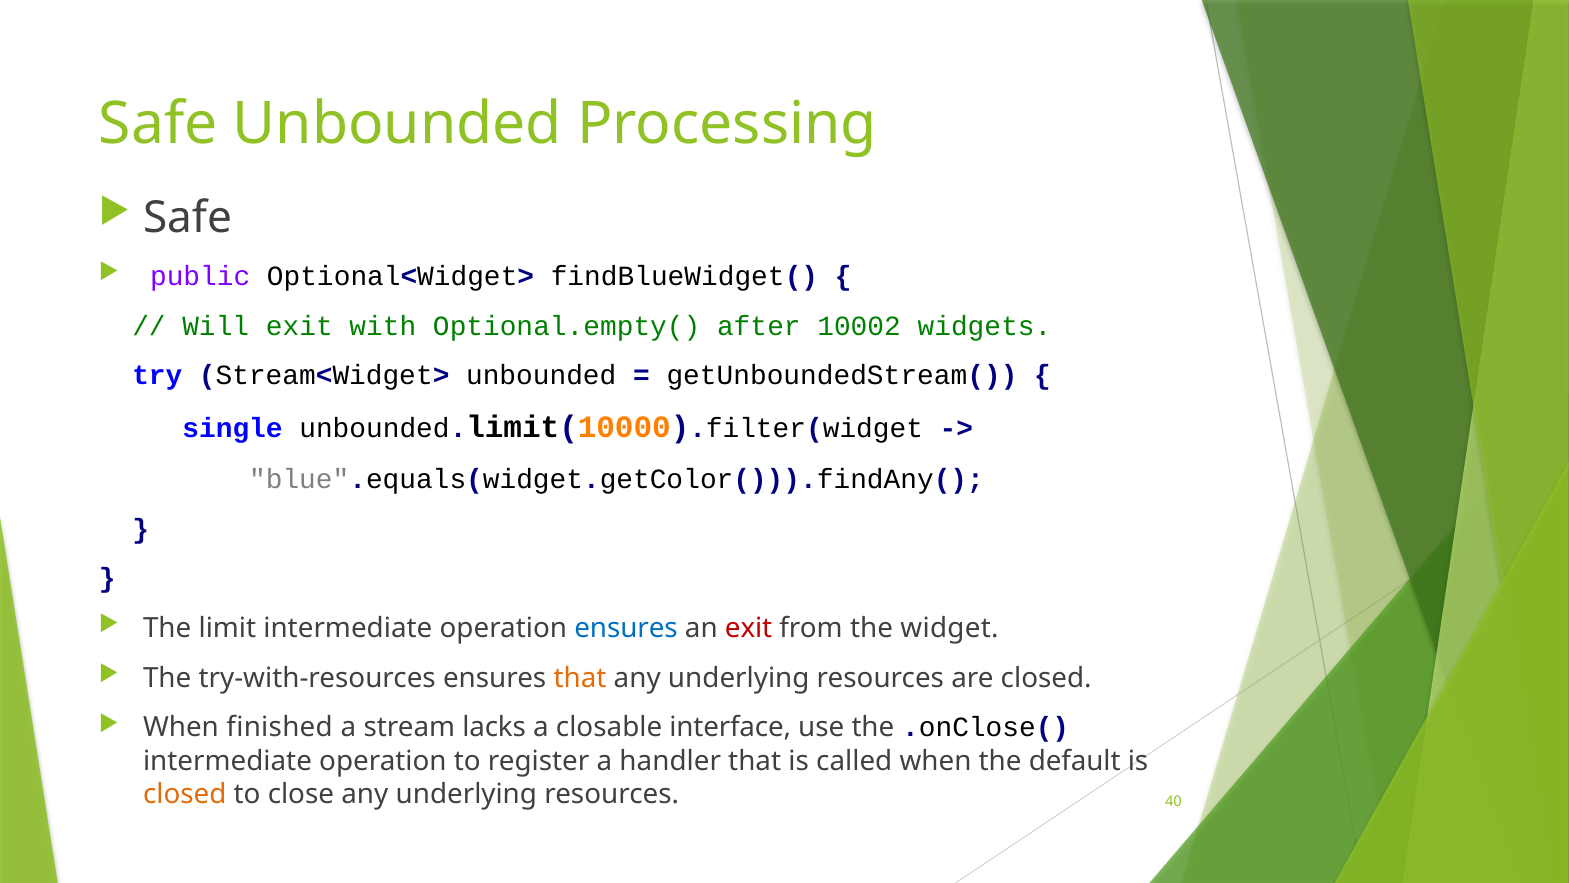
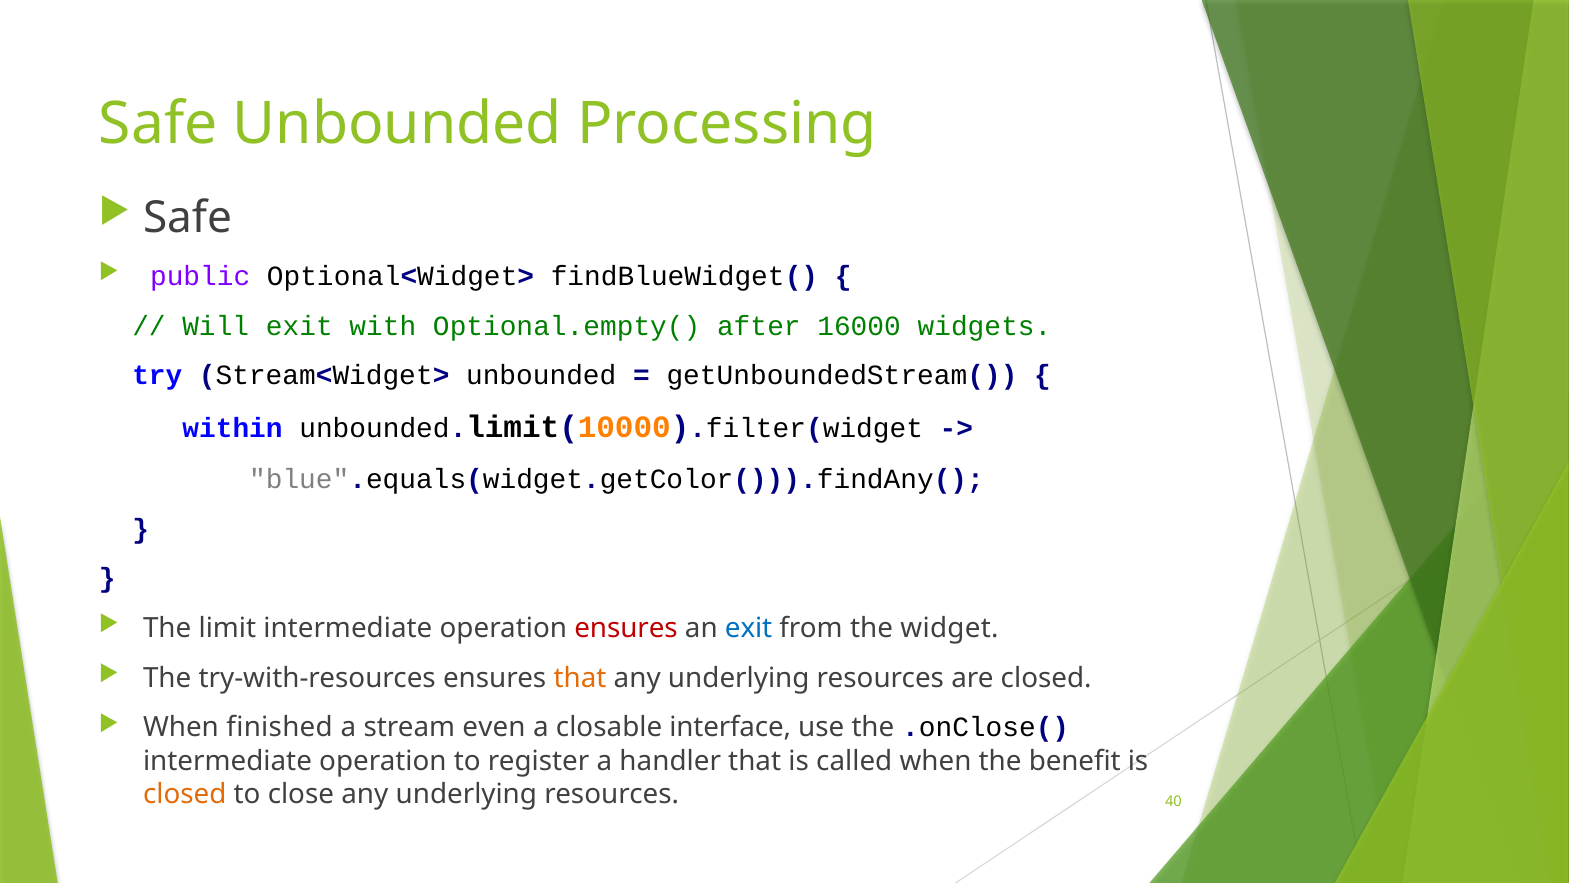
10002: 10002 -> 16000 (859, 326)
single: single -> within (233, 429)
ensures colour: blue -> red (626, 628)
exit colour: red -> blue (749, 628)
lacks: lacks -> even (494, 727)
default: default -> benefit (1075, 761)
